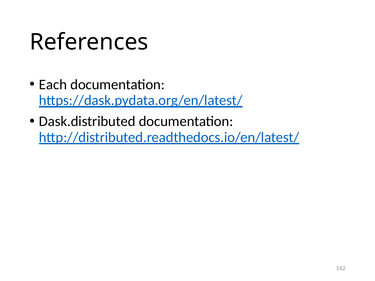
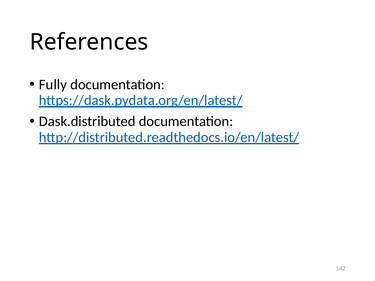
Each: Each -> Fully (53, 85)
